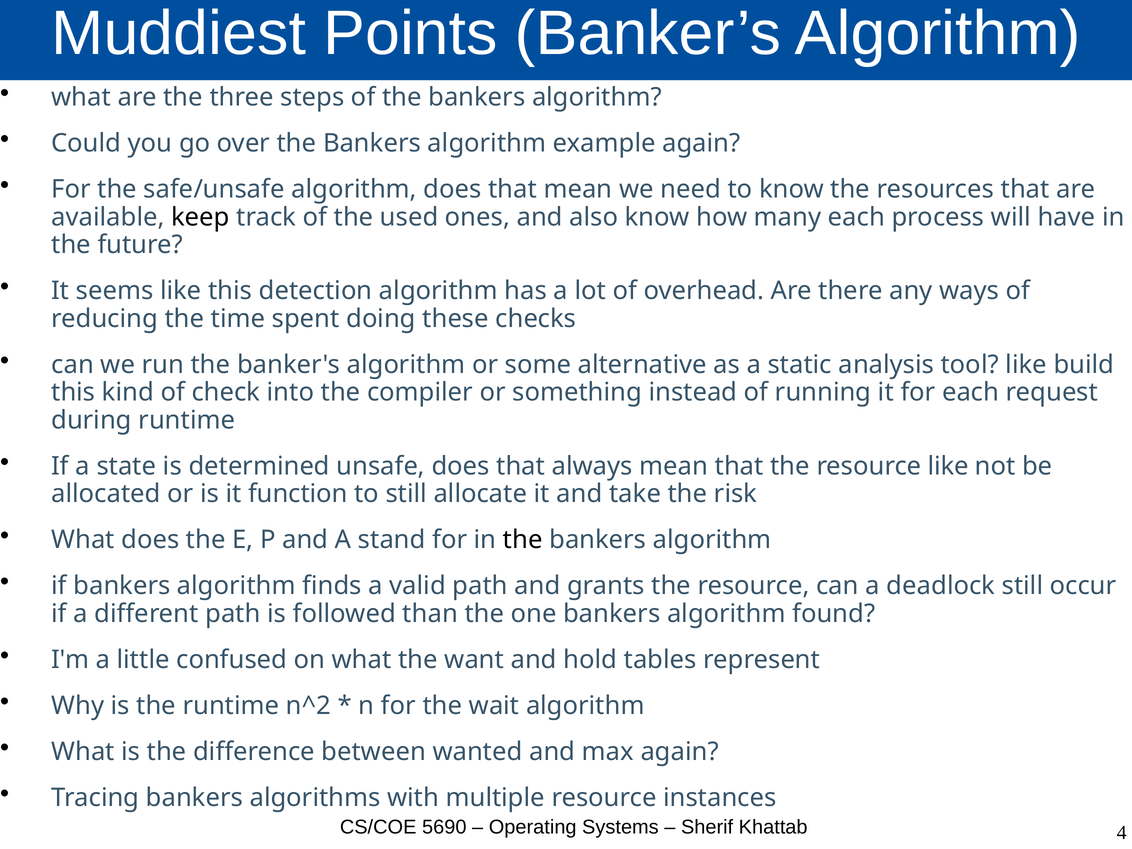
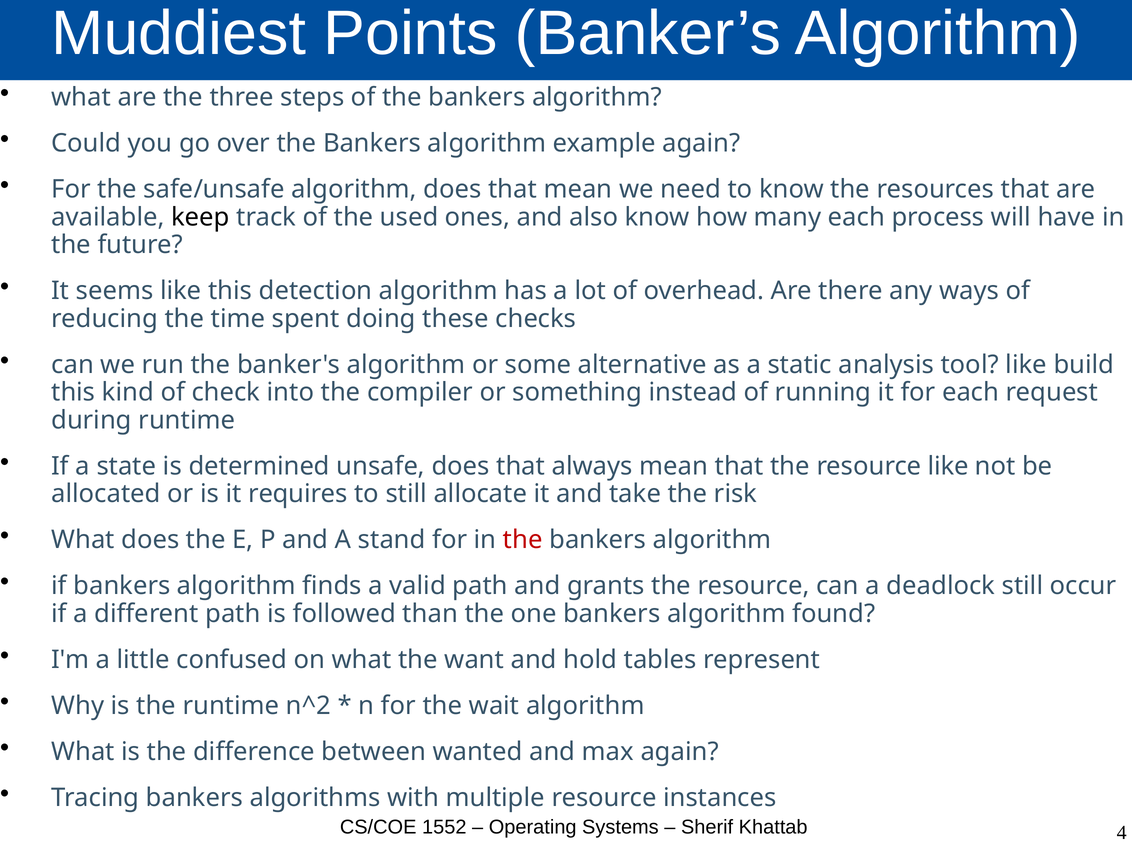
function: function -> requires (298, 494)
the colour: black -> red (523, 540)
5690: 5690 -> 1552 (444, 827)
